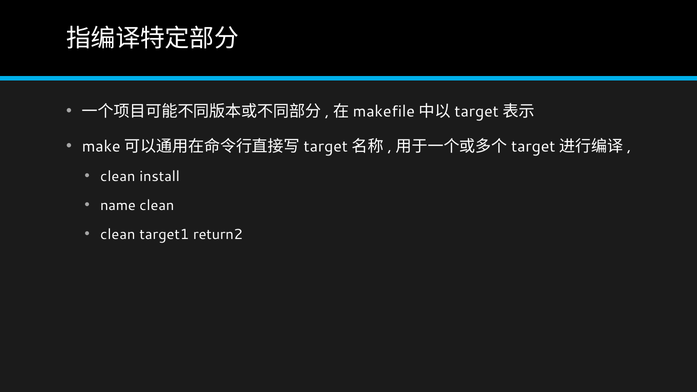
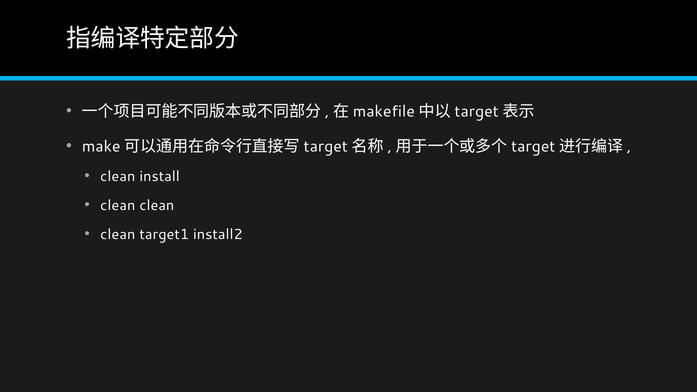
name: name -> clean (118, 205)
return2: return2 -> install2 (218, 234)
